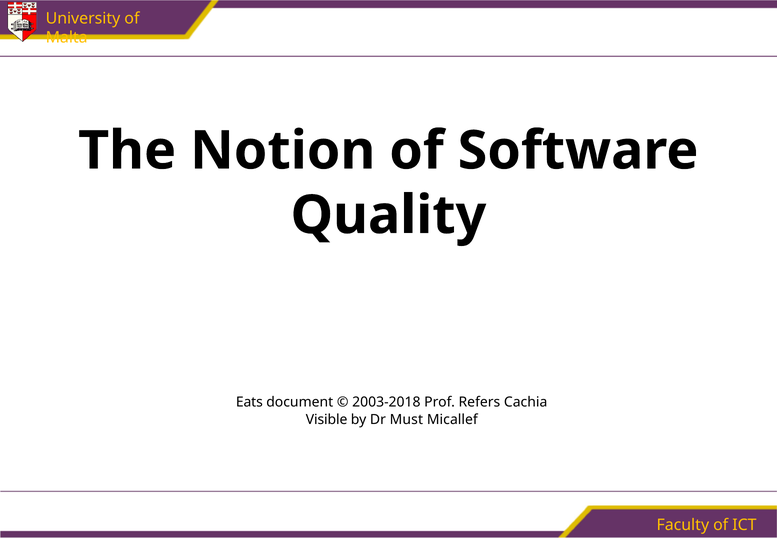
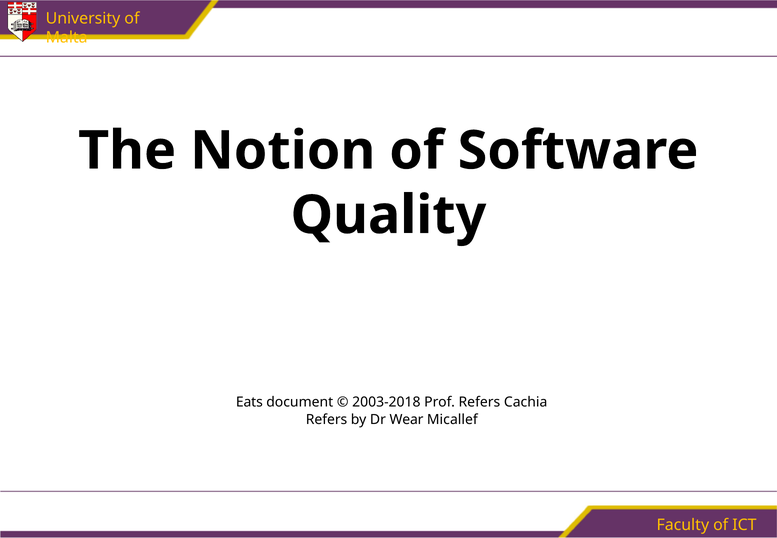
Visible: Visible -> Refers (327, 420)
Must: Must -> Wear (407, 420)
